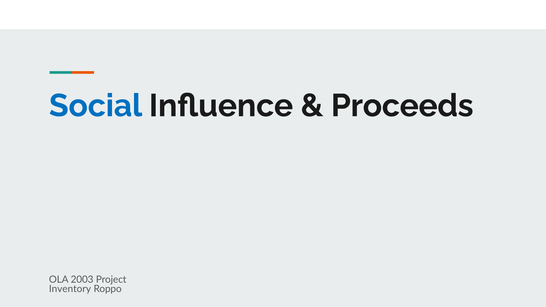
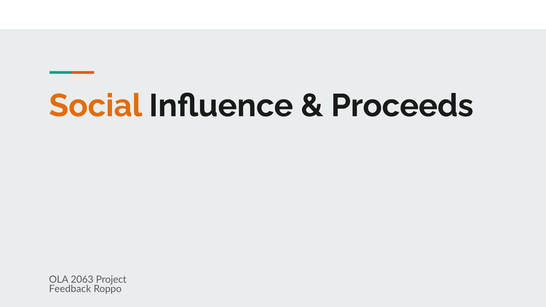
Social colour: blue -> orange (96, 106)
2003: 2003 -> 2063 (82, 280)
Inventory: Inventory -> Feedback (70, 289)
